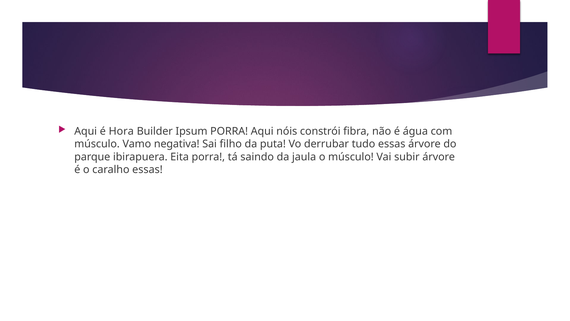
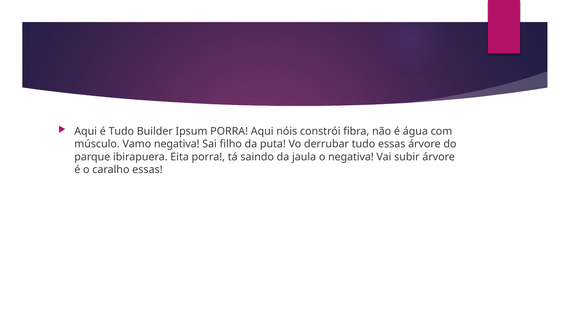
é Hora: Hora -> Tudo (121, 131)
o músculo: músculo -> negativa (351, 157)
